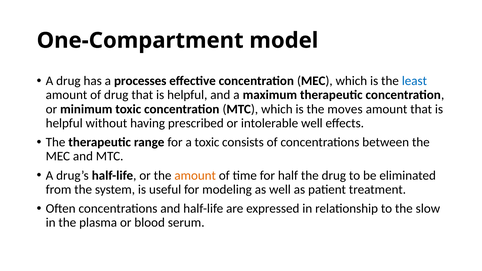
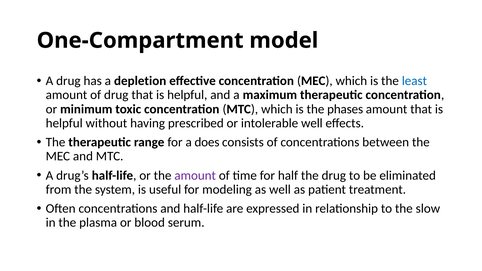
processes: processes -> depletion (140, 81)
moves: moves -> phases (345, 109)
a toxic: toxic -> does (207, 142)
amount colour: orange -> purple (195, 175)
